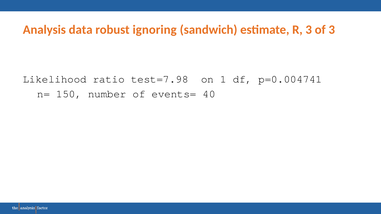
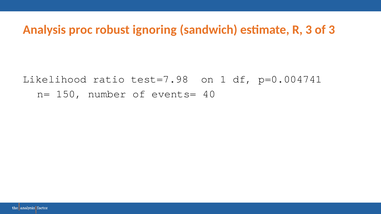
data: data -> proc (81, 30)
